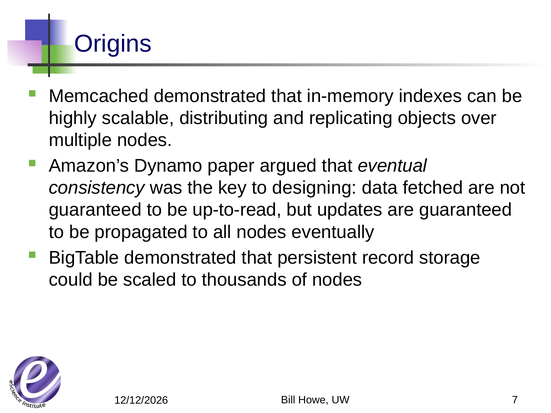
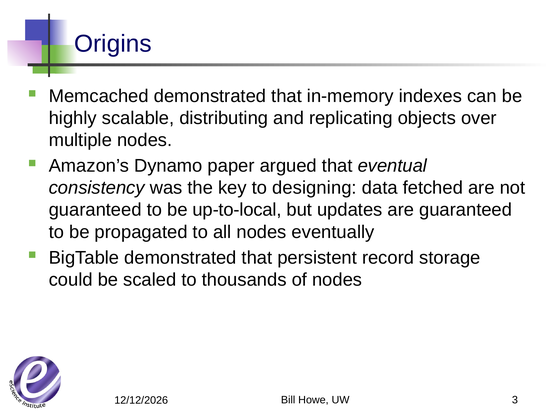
up-to-read: up-to-read -> up-to-local (237, 210)
7: 7 -> 3 (515, 400)
